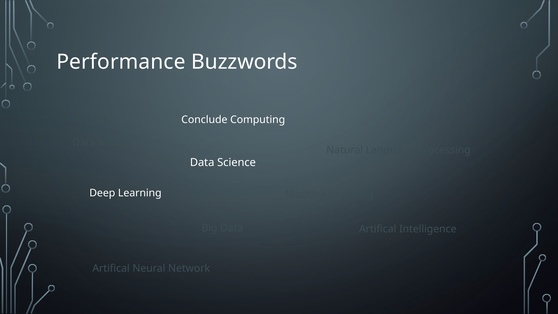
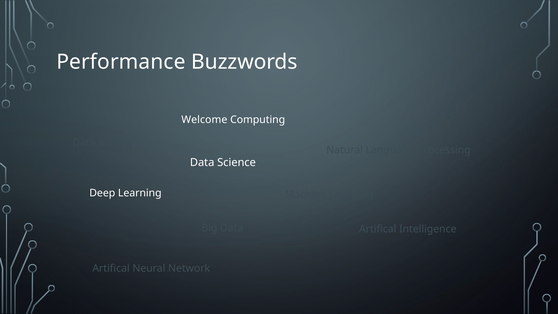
Conclude: Conclude -> Welcome (204, 120)
